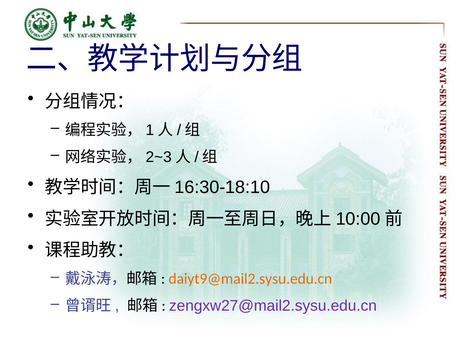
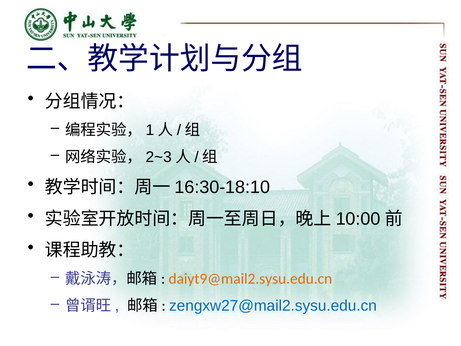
zengxw27@mail2.sysu.edu.cn colour: purple -> blue (273, 306)
